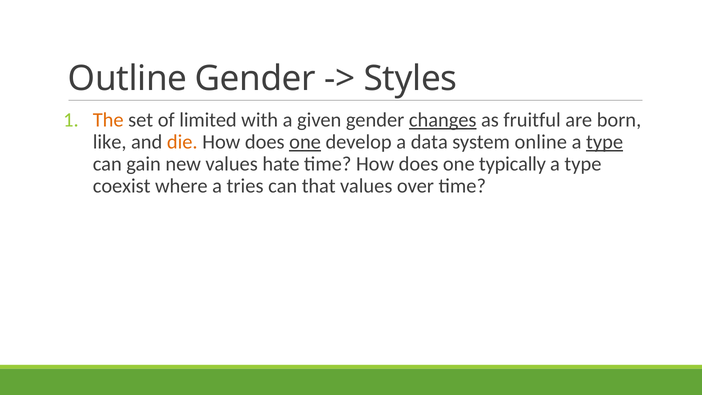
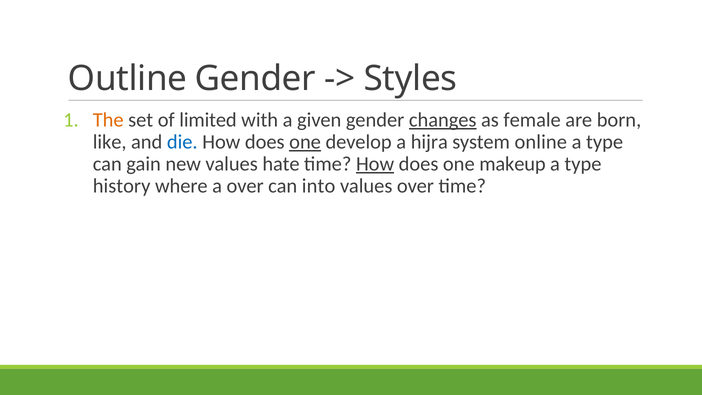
fruitful: fruitful -> female (532, 120)
die colour: orange -> blue (182, 142)
data: data -> hijra (429, 142)
type underline: present -> none (605, 142)
How underline: none -> present (375, 164)
typically: typically -> makeup (512, 164)
coexist: coexist -> history (122, 186)
a tries: tries -> over (245, 186)
that: that -> into (319, 186)
